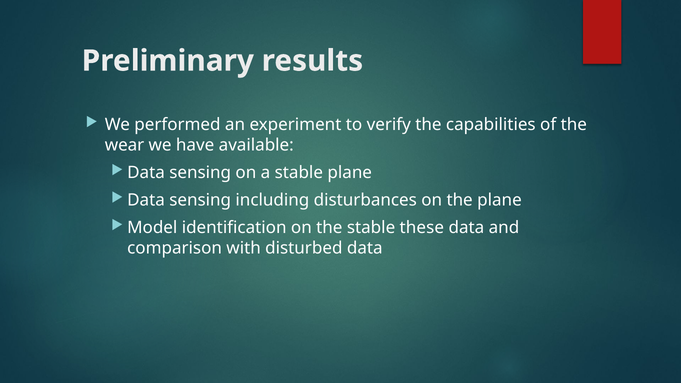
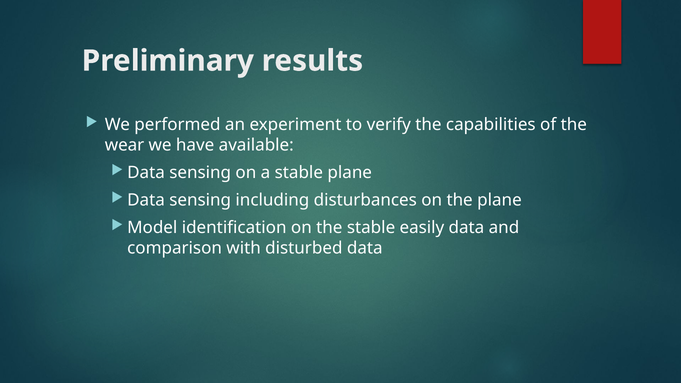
these: these -> easily (422, 228)
